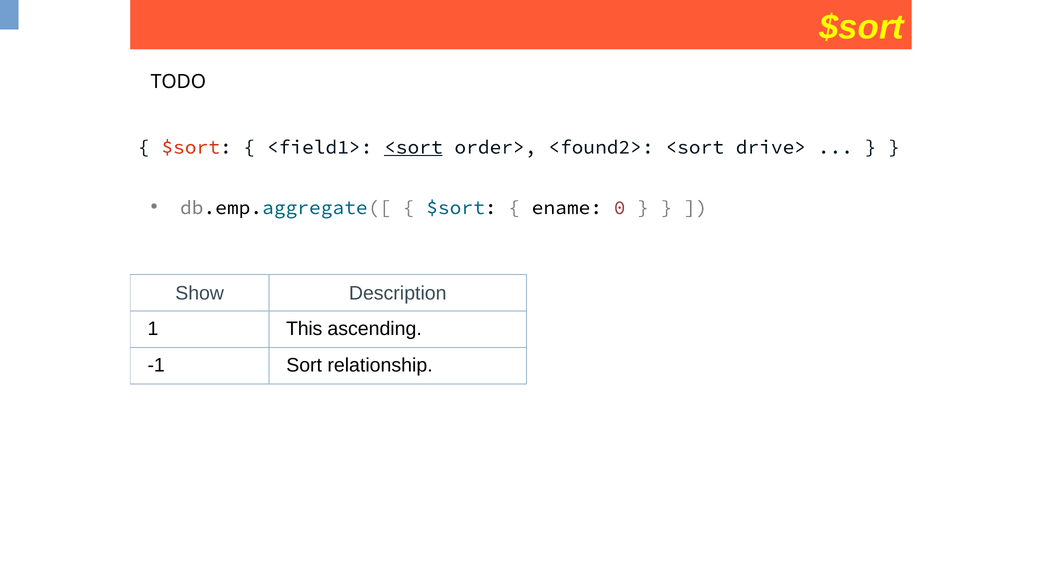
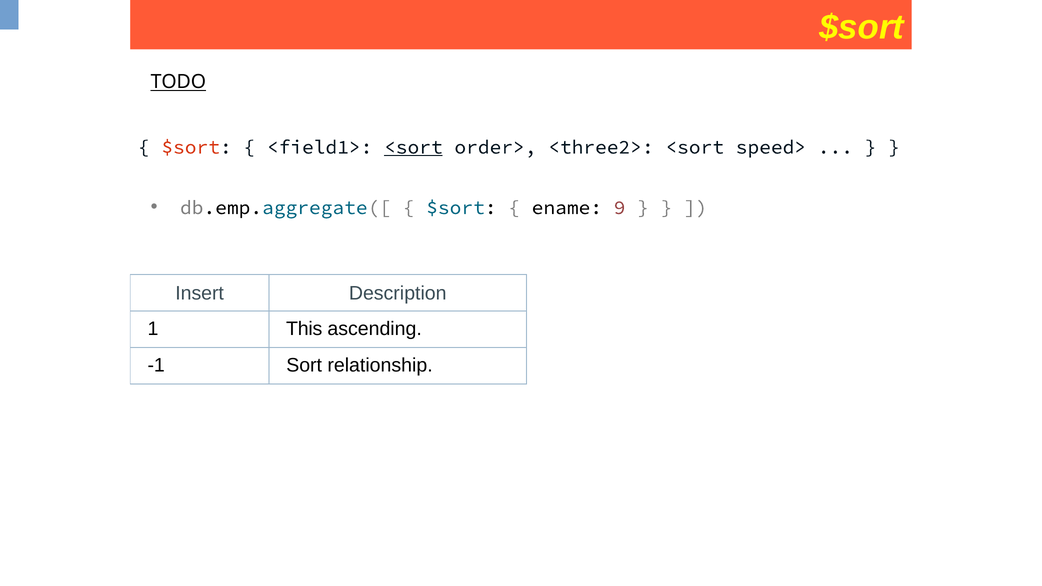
TODO underline: none -> present (178, 82)
<found2>: <found2> -> <three2> (601, 147)
drive>: drive> -> speed> (771, 147)
0: 0 -> 9 (620, 208)
Show: Show -> Insert (200, 293)
